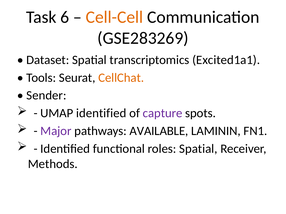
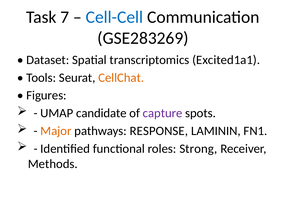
6: 6 -> 7 (65, 17)
Cell-Cell colour: orange -> blue (114, 17)
Sender: Sender -> Figures (46, 96)
UMAP identified: identified -> candidate (101, 113)
Major colour: purple -> orange (56, 131)
AVAILABLE: AVAILABLE -> RESPONSE (159, 131)
roles Spatial: Spatial -> Strong (198, 149)
